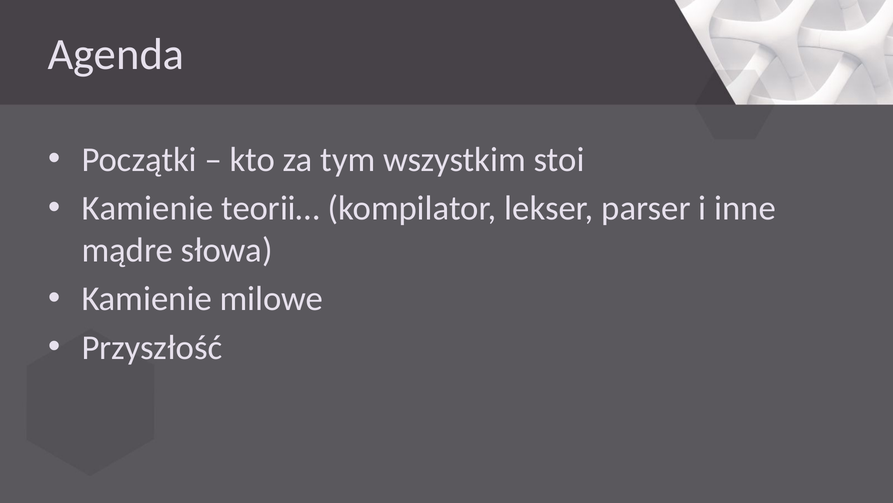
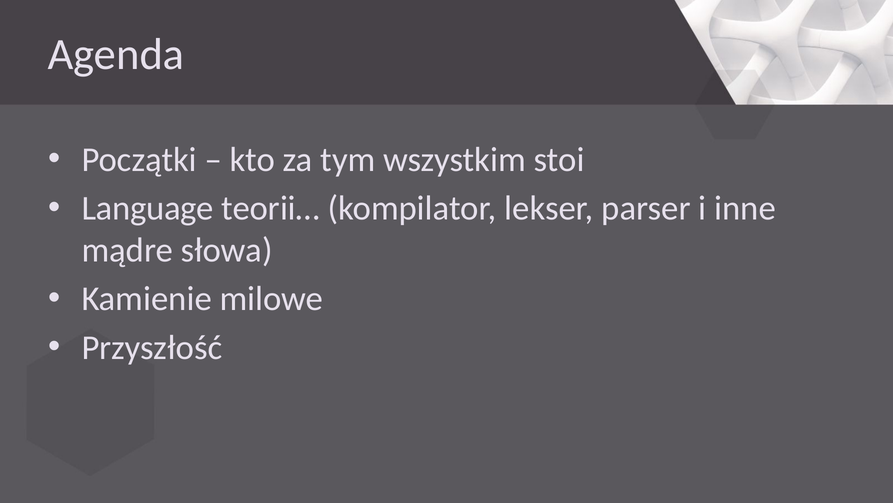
Kamienie: Kamienie -> Language (148, 208)
